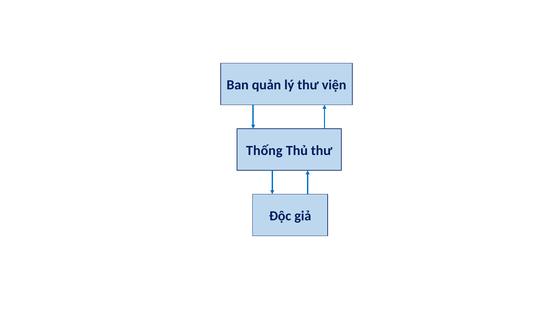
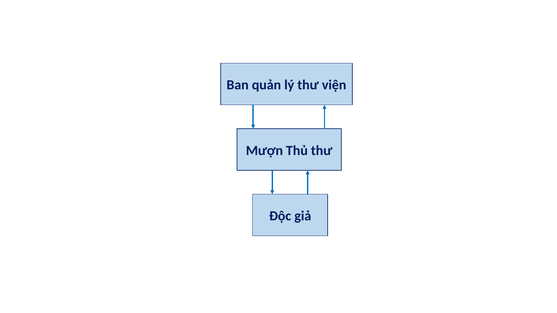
Thống: Thống -> Mượn (264, 151)
